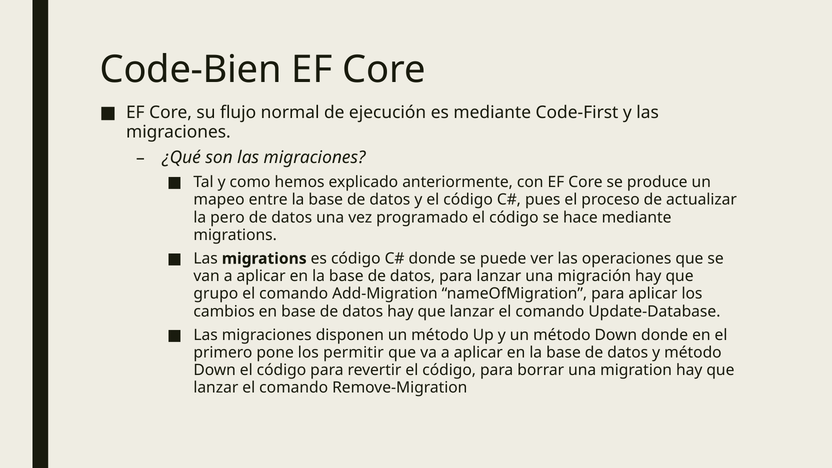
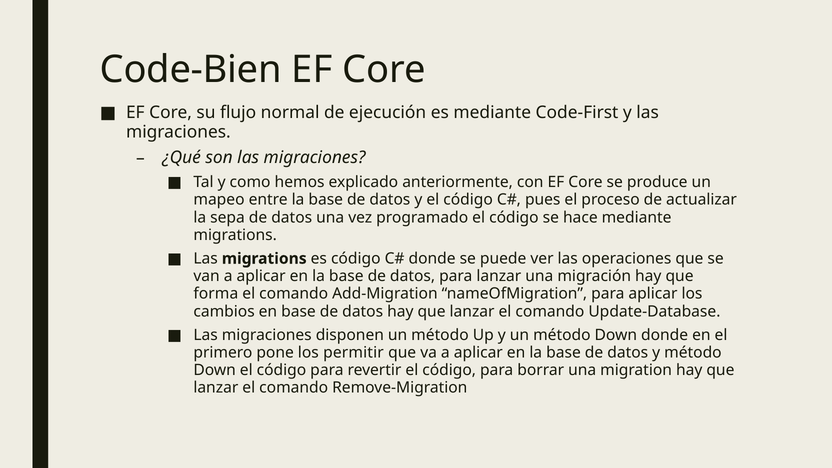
pero: pero -> sepa (228, 217)
grupo: grupo -> forma (216, 294)
